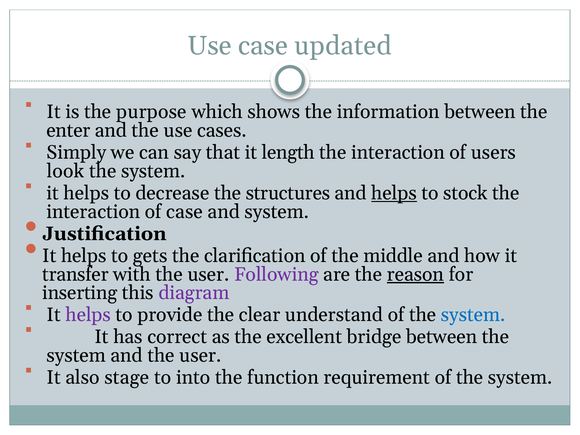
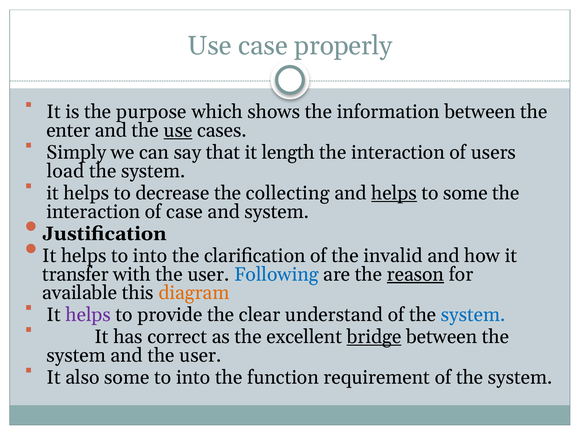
updated: updated -> properly (343, 46)
use underline: none -> present (178, 130)
look: look -> load (65, 171)
structures: structures -> collecting (288, 193)
to stock: stock -> some (465, 193)
helps to gets: gets -> into (150, 256)
middle: middle -> invalid (393, 256)
Following colour: purple -> blue (276, 274)
inserting: inserting -> available (80, 293)
diagram colour: purple -> orange (194, 293)
bridge underline: none -> present (374, 337)
also stage: stage -> some (127, 378)
